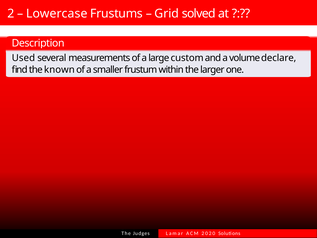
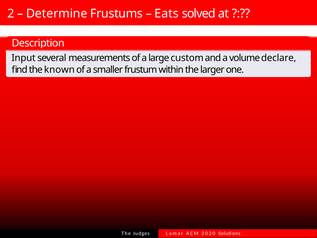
Lowercase: Lowercase -> Determine (57, 14)
Grid: Grid -> Eats (167, 14)
Used: Used -> Input (24, 58)
